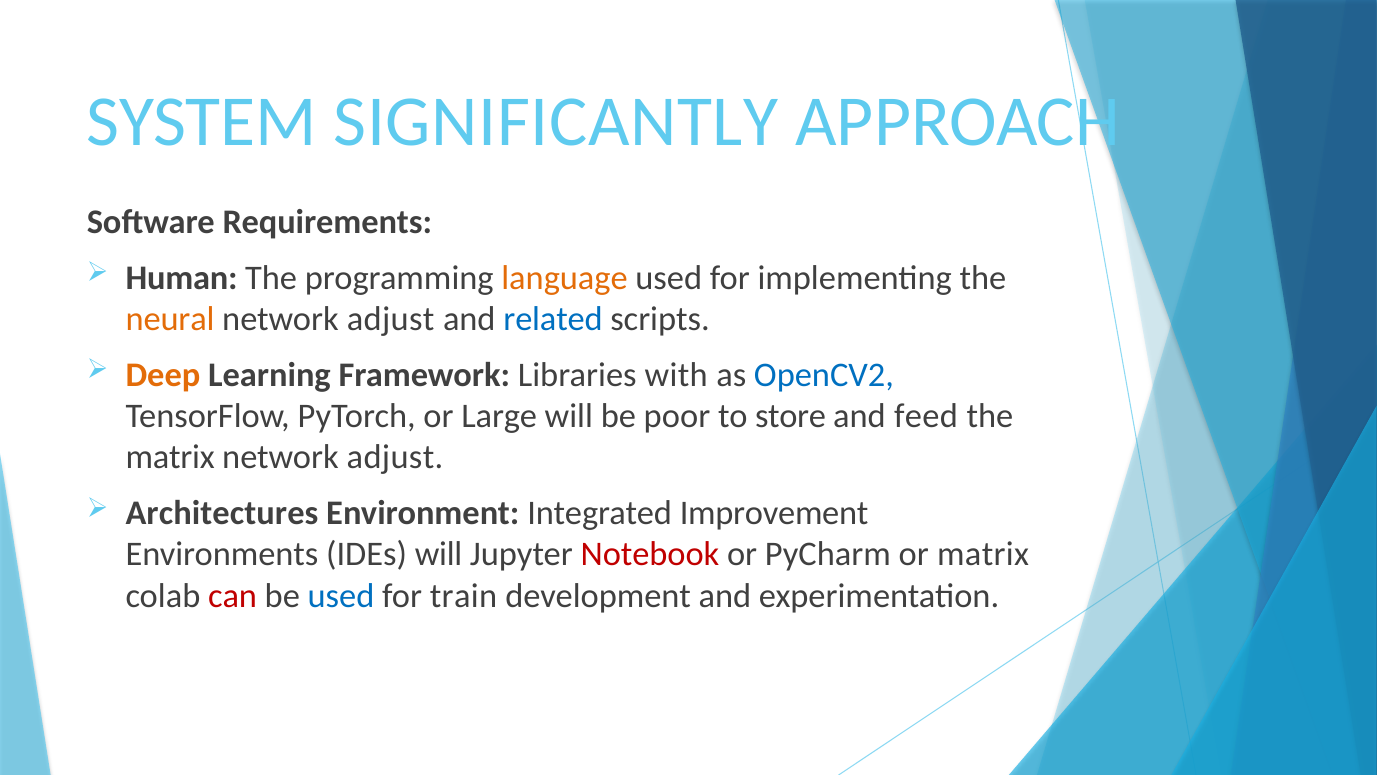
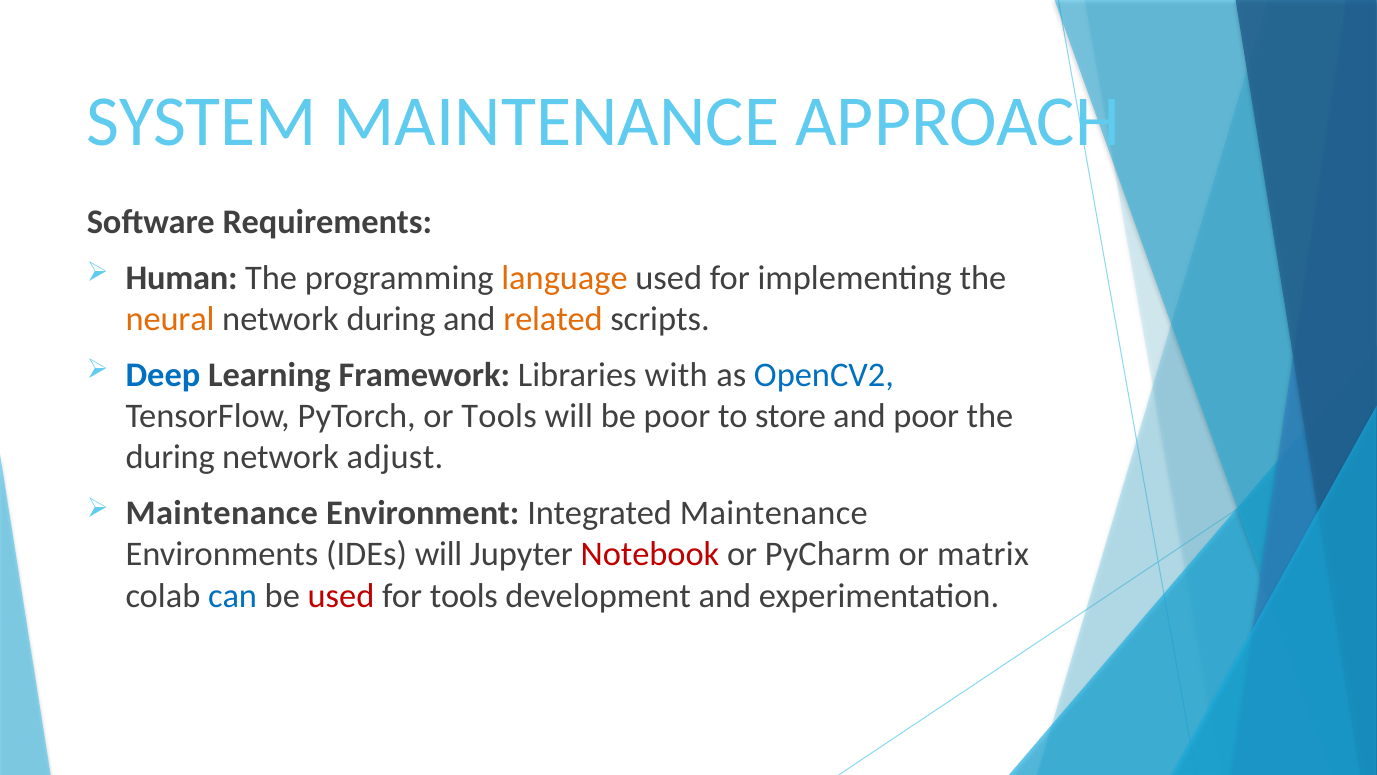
SYSTEM SIGNIFICANTLY: SIGNIFICANTLY -> MAINTENANCE (556, 122)
adjust: adjust -> during (391, 319)
related colour: blue -> orange (553, 319)
Deep colour: orange -> blue (163, 375)
or Large: Large -> Tools (499, 416)
and feed: feed -> poor (926, 416)
matrix: matrix -> during (170, 457)
Architectures: Architectures -> Maintenance (222, 513)
Integrated Improvement: Improvement -> Maintenance (774, 513)
can colour: red -> blue (233, 595)
used colour: blue -> red (341, 595)
for train: train -> tools (464, 595)
